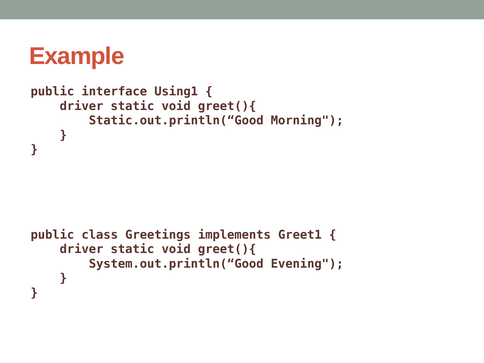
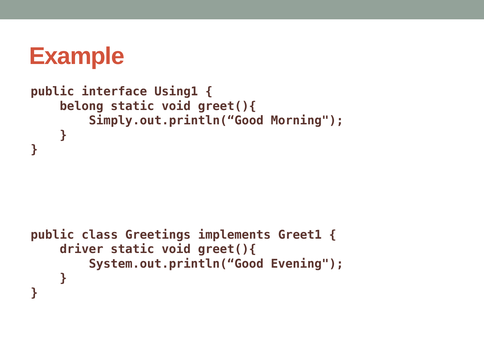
driver: driver -> belong (82, 106)
Static.out.println(“Good: Static.out.println(“Good -> Simply.out.println(“Good (176, 121)
